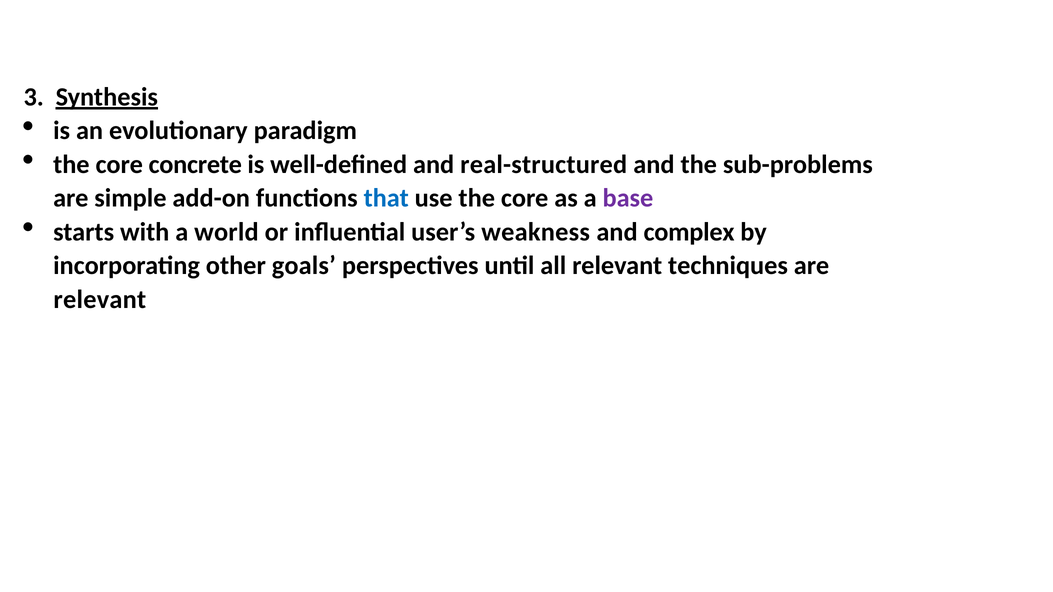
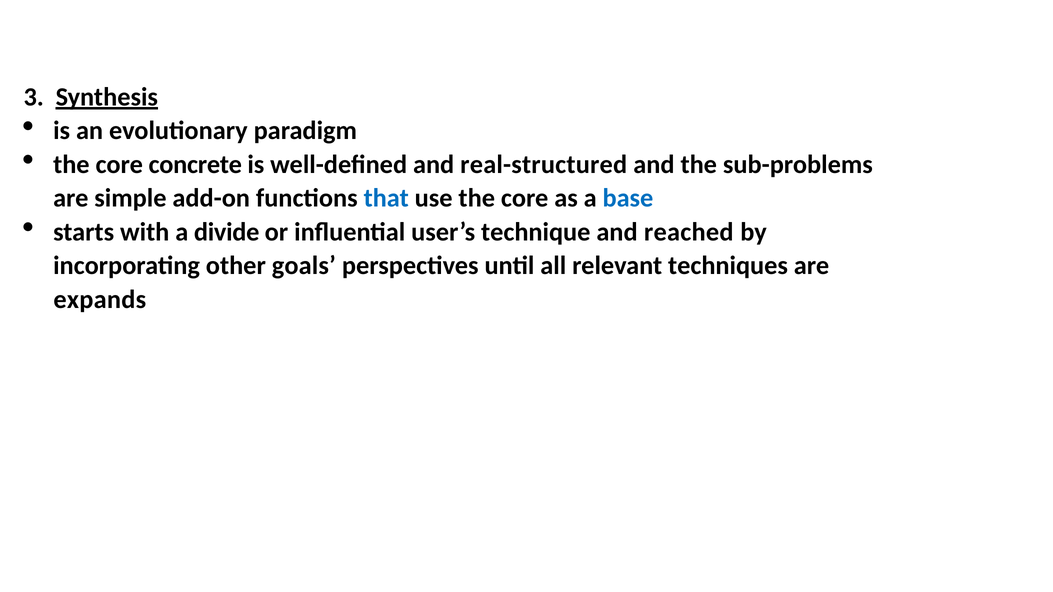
base colour: purple -> blue (628, 198)
world: world -> divide (227, 232)
weakness: weakness -> technique (536, 232)
complex: complex -> reached (689, 232)
relevant: relevant -> expands (100, 300)
